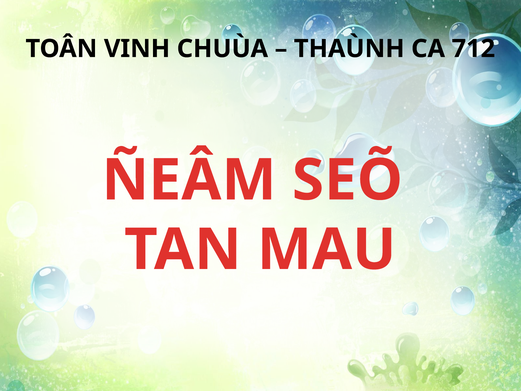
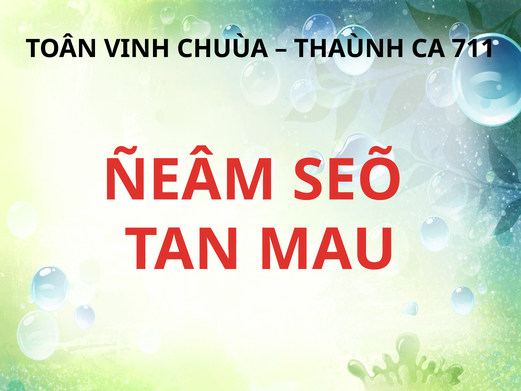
712: 712 -> 711 (473, 49)
